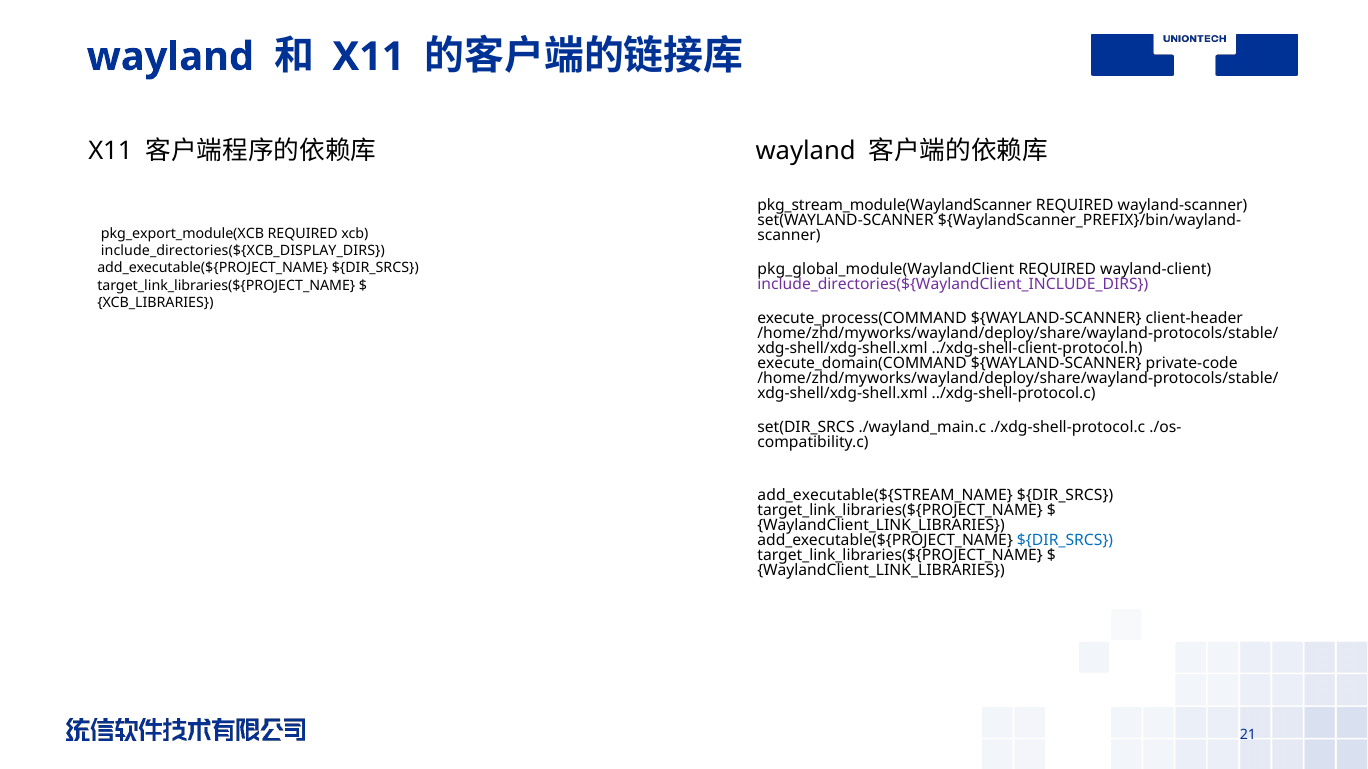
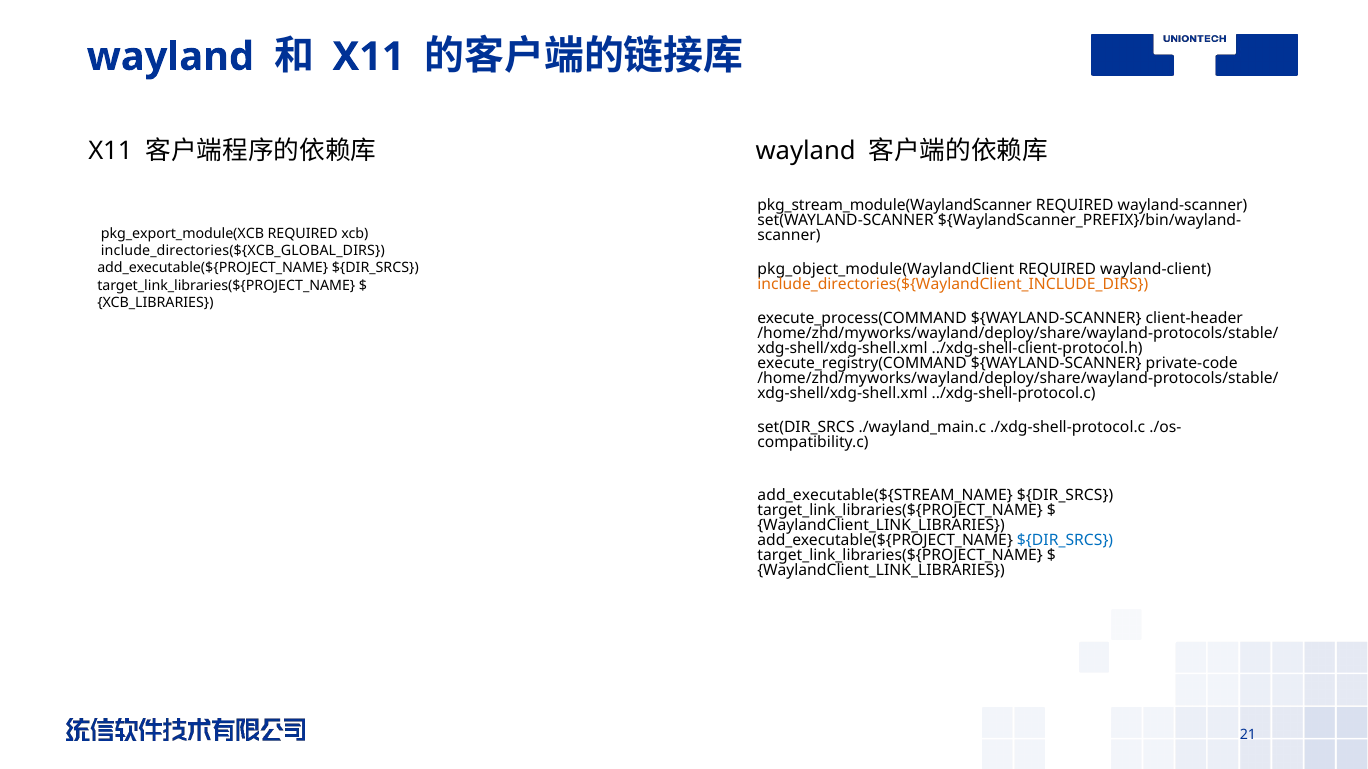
include_directories(${XCB_DISPLAY_DIRS: include_directories(${XCB_DISPLAY_DIRS -> include_directories(${XCB_GLOBAL_DIRS (243, 251)
pkg_global_module(WaylandClient: pkg_global_module(WaylandClient -> pkg_object_module(WaylandClient (886, 270)
include_directories(${WaylandClient_INCLUDE_DIRS colour: purple -> orange (953, 285)
execute_domain(COMMAND: execute_domain(COMMAND -> execute_registry(COMMAND (862, 364)
